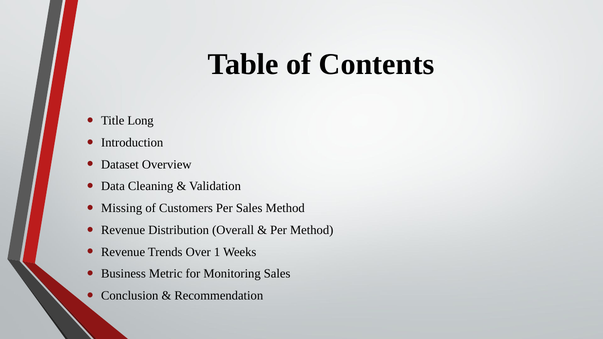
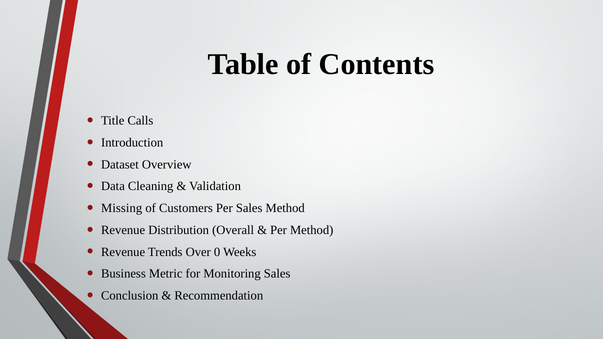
Long: Long -> Calls (140, 121)
1: 1 -> 0 (217, 252)
